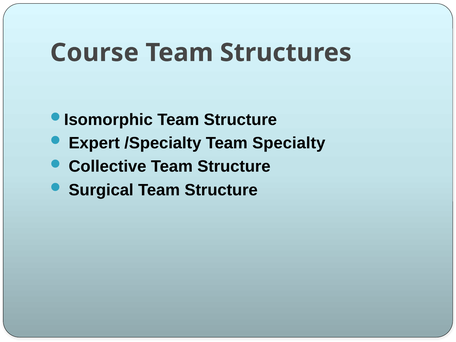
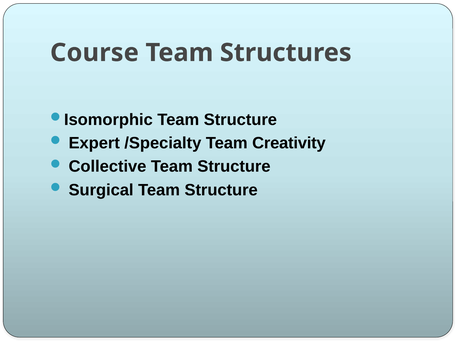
Specialty: Specialty -> Creativity (289, 143)
